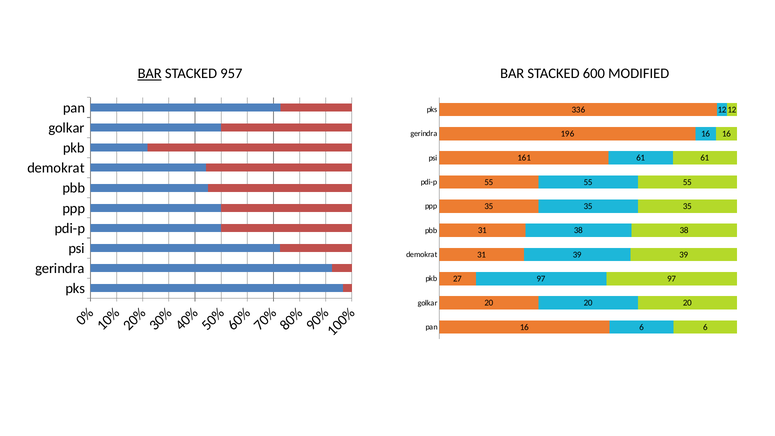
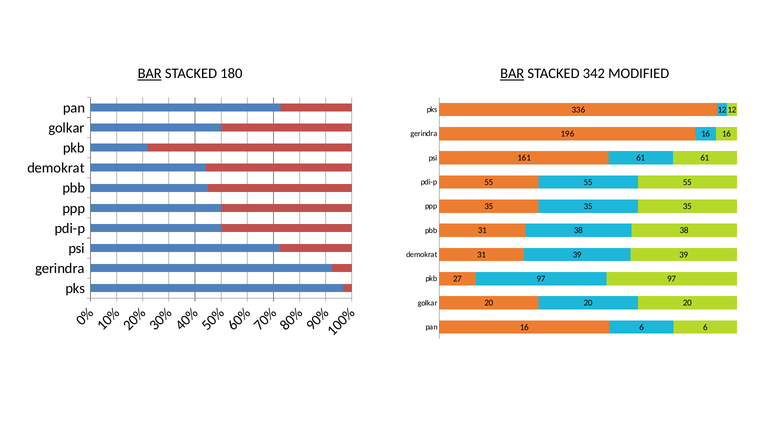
957: 957 -> 180 (231, 74)
BAR underline: none -> present (512, 74)
600: 600 -> 342 (594, 74)
